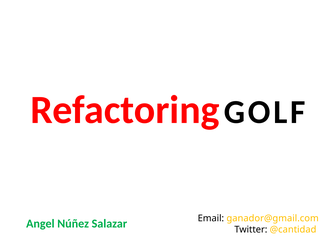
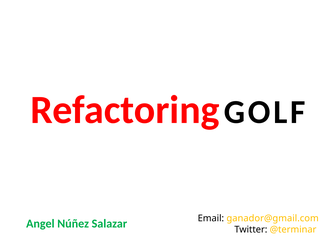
@cantidad: @cantidad -> @terminar (293, 229)
